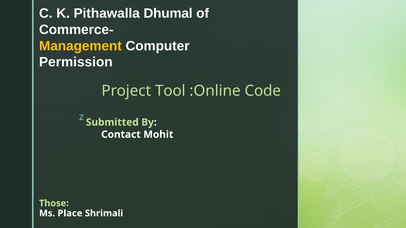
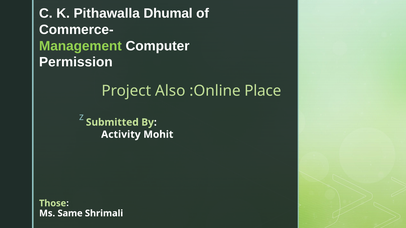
Management colour: yellow -> light green (80, 46)
Tool: Tool -> Also (170, 91)
Code: Code -> Place (263, 91)
Contact: Contact -> Activity (121, 135)
Place: Place -> Same (70, 214)
